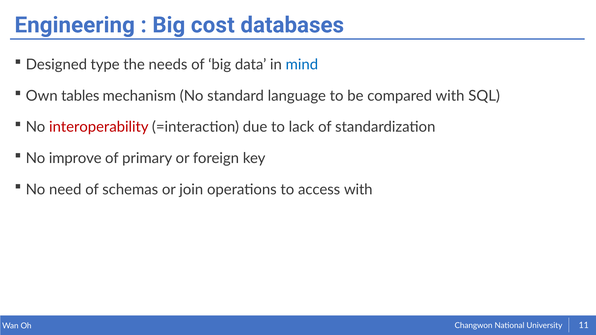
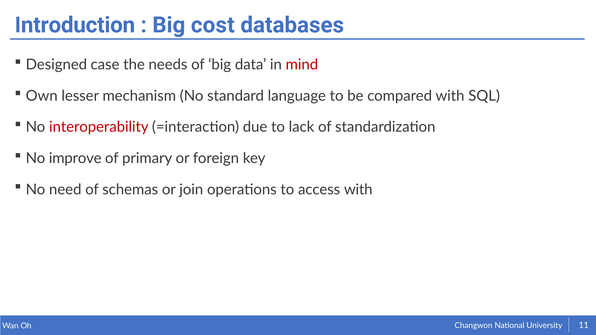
Engineering: Engineering -> Introduction (75, 25)
type: type -> case (105, 65)
mind colour: blue -> red (302, 65)
tables: tables -> lesser (80, 96)
